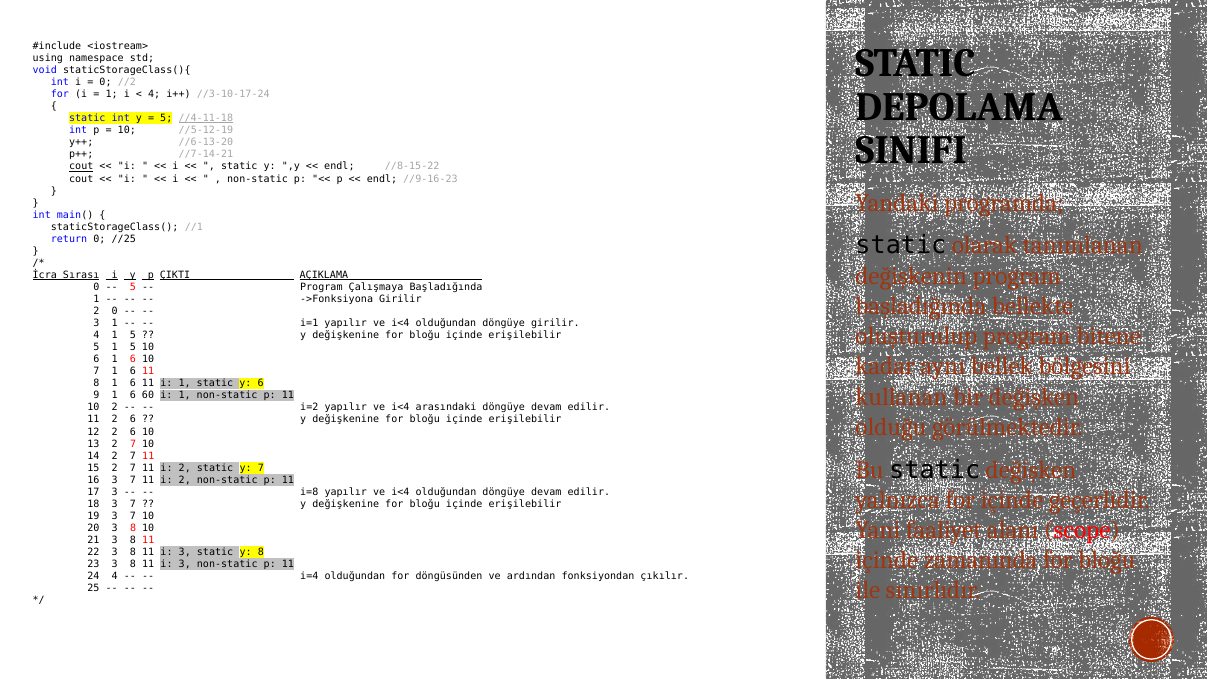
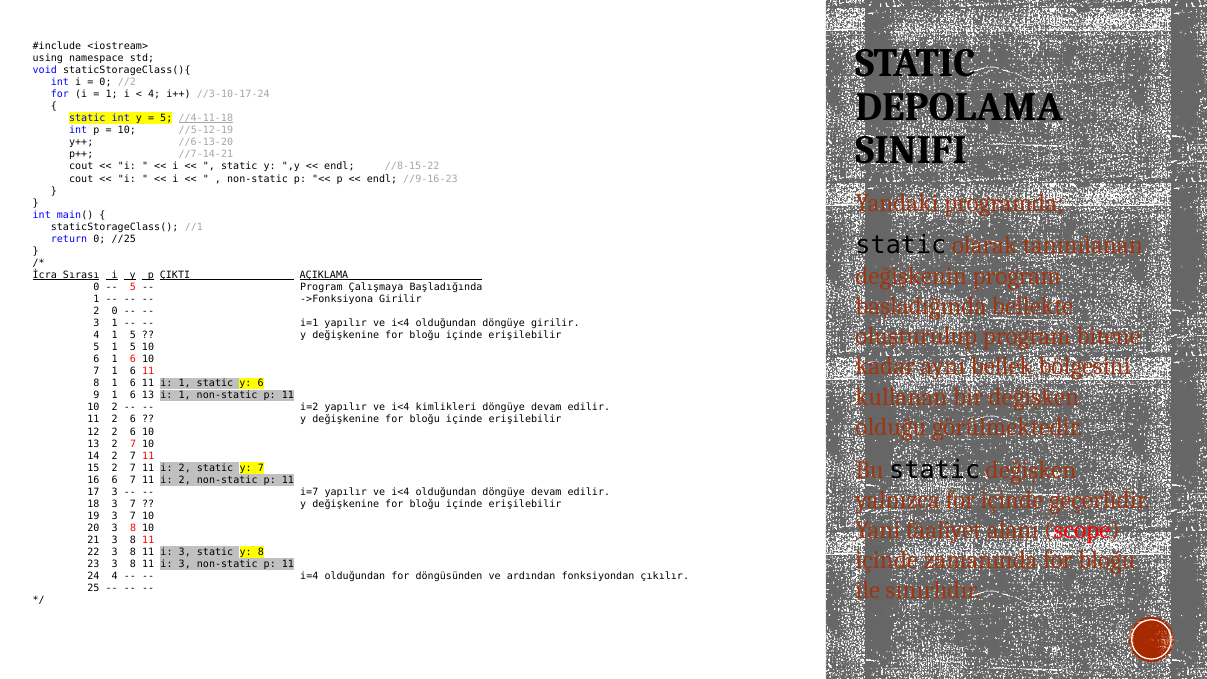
cout underline: present -> none (81, 167)
6 60: 60 -> 13 (148, 396)
arasındaki: arasındaki -> kimlikleri (446, 408)
16 3: 3 -> 6 (115, 480)
i=8: i=8 -> i=7 (309, 492)
